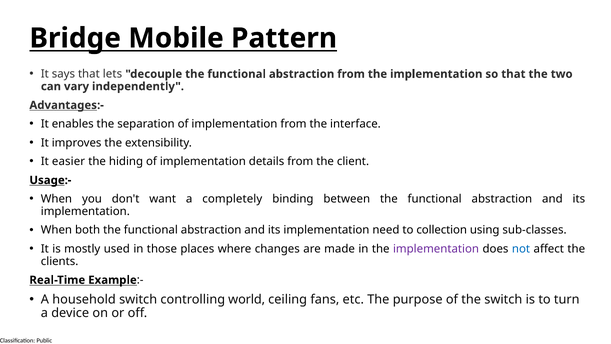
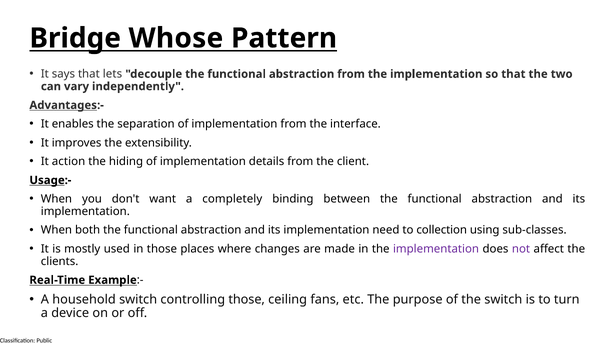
Mobile: Mobile -> Whose (176, 38)
easier: easier -> action (69, 161)
not colour: blue -> purple (521, 249)
controlling world: world -> those (247, 299)
